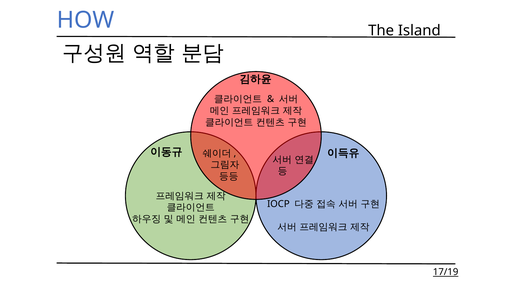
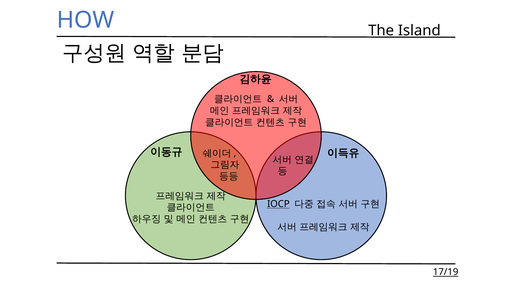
IOCP underline: none -> present (278, 204)
